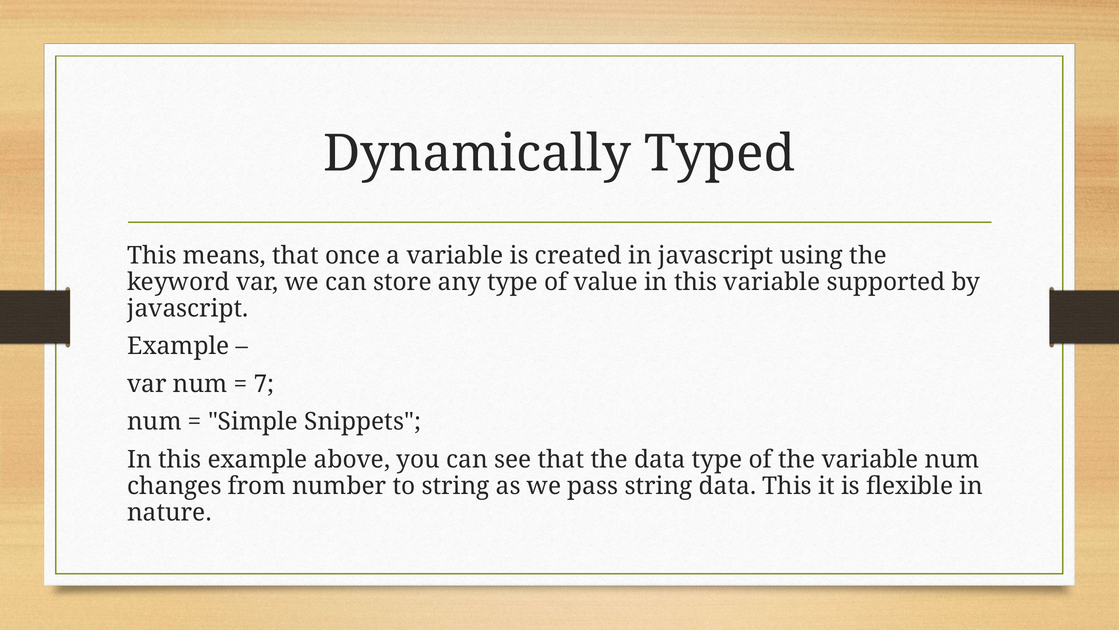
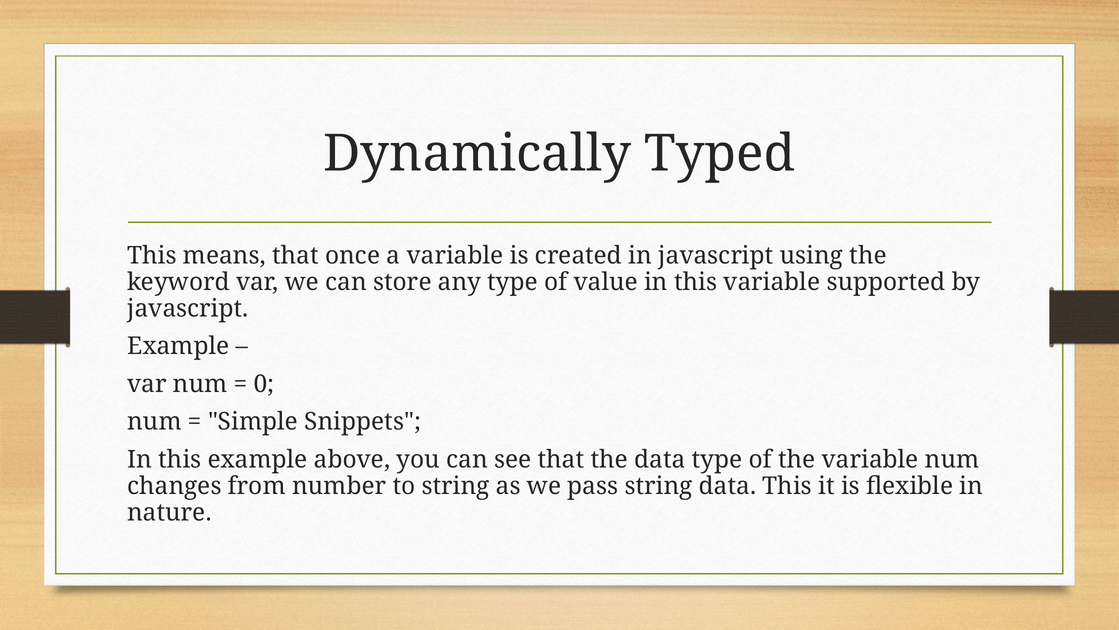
7: 7 -> 0 (264, 384)
